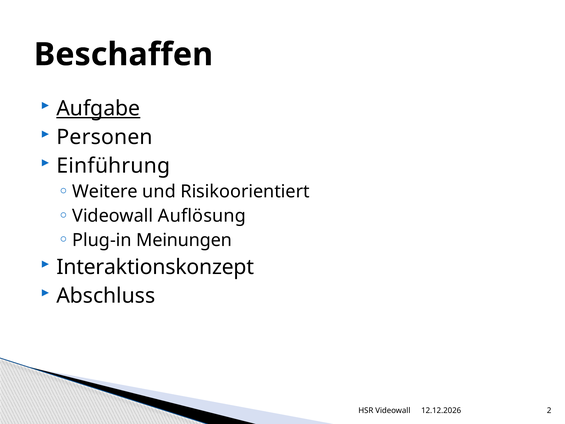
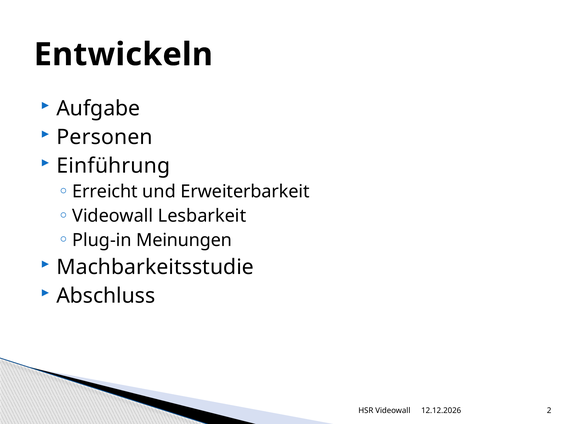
Beschaffen: Beschaffen -> Entwickeln (123, 55)
Aufgabe underline: present -> none (98, 109)
Weitere: Weitere -> Erreicht (105, 192)
Risikoorientiert: Risikoorientiert -> Erweiterbarkeit (245, 192)
Auflösung: Auflösung -> Lesbarkeit (202, 216)
Interaktionskonzept: Interaktionskonzept -> Machbarkeitsstudie (155, 267)
